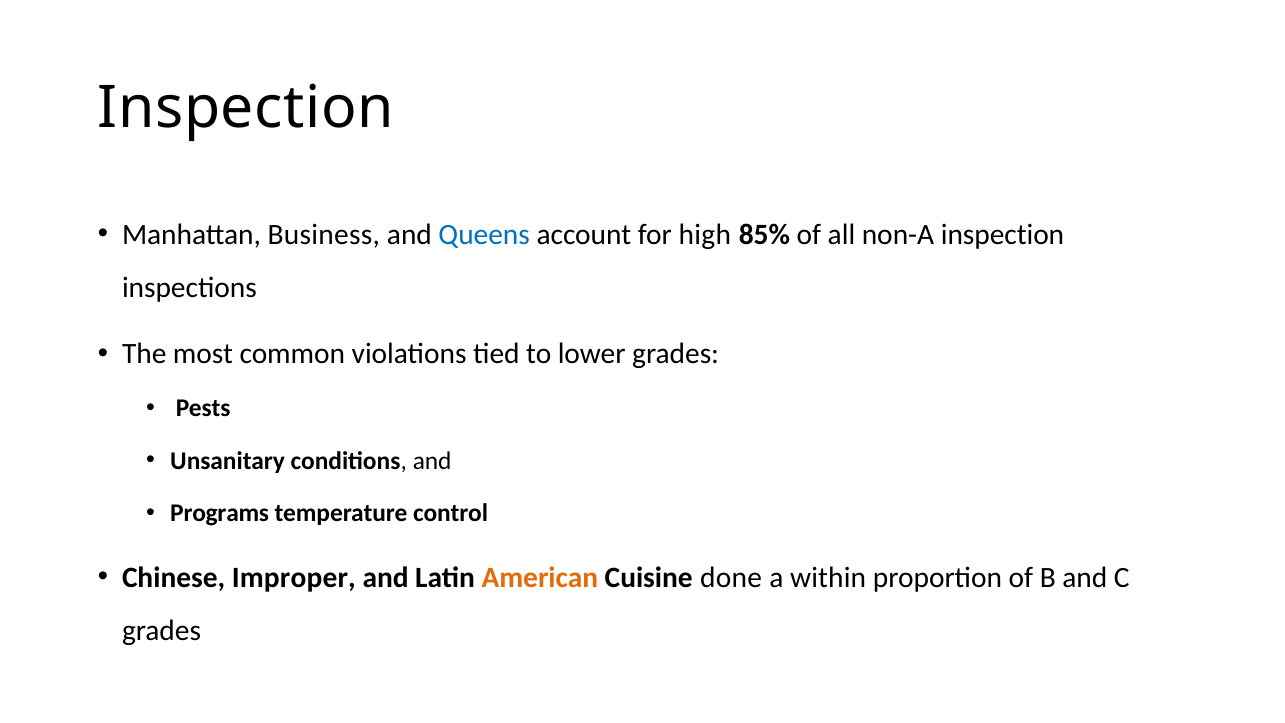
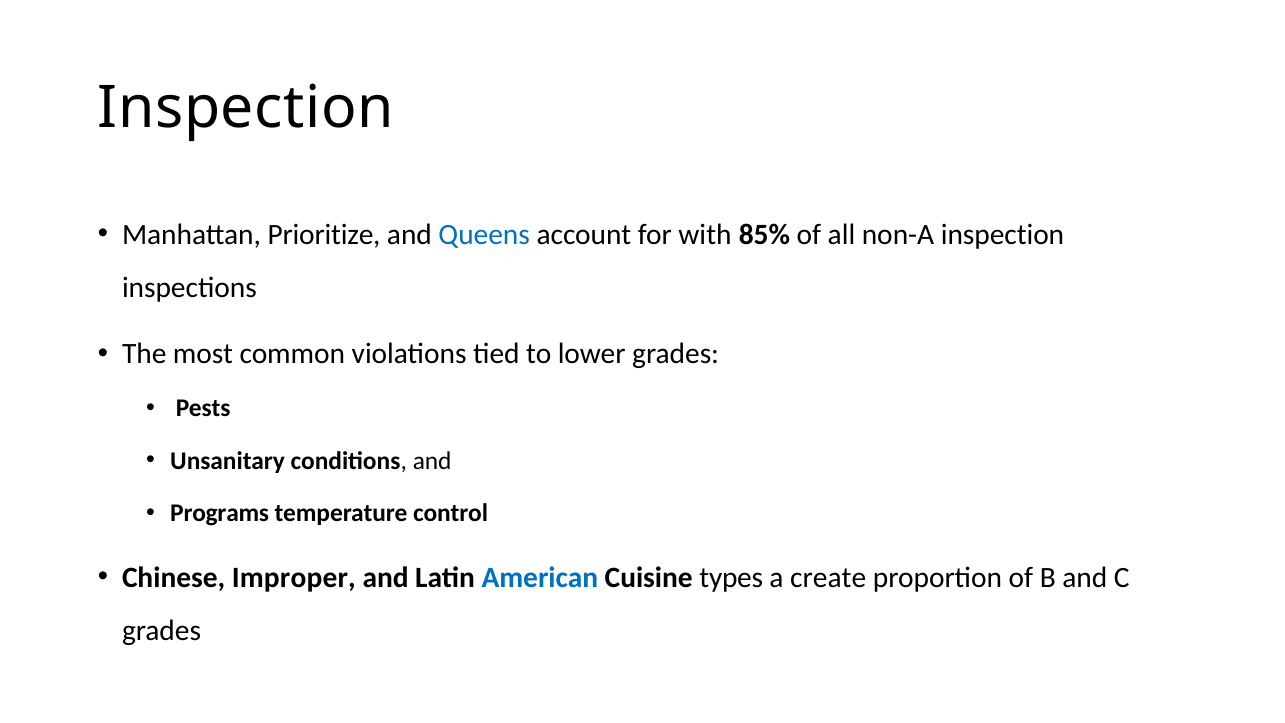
Business: Business -> Prioritize (324, 235)
high: high -> with (705, 235)
American colour: orange -> blue (540, 578)
done: done -> types (731, 578)
within: within -> create (828, 578)
